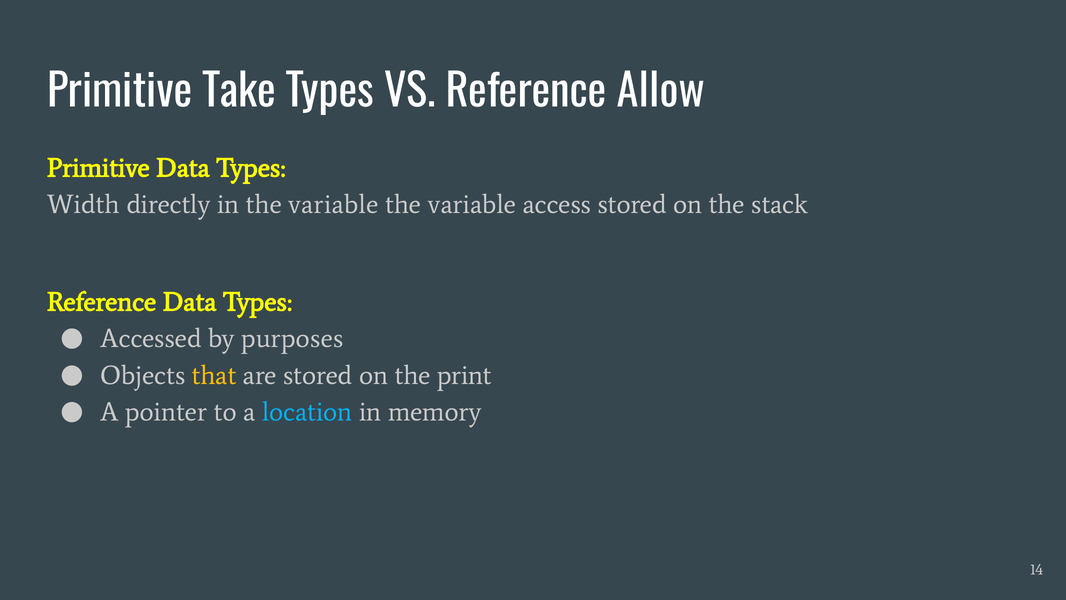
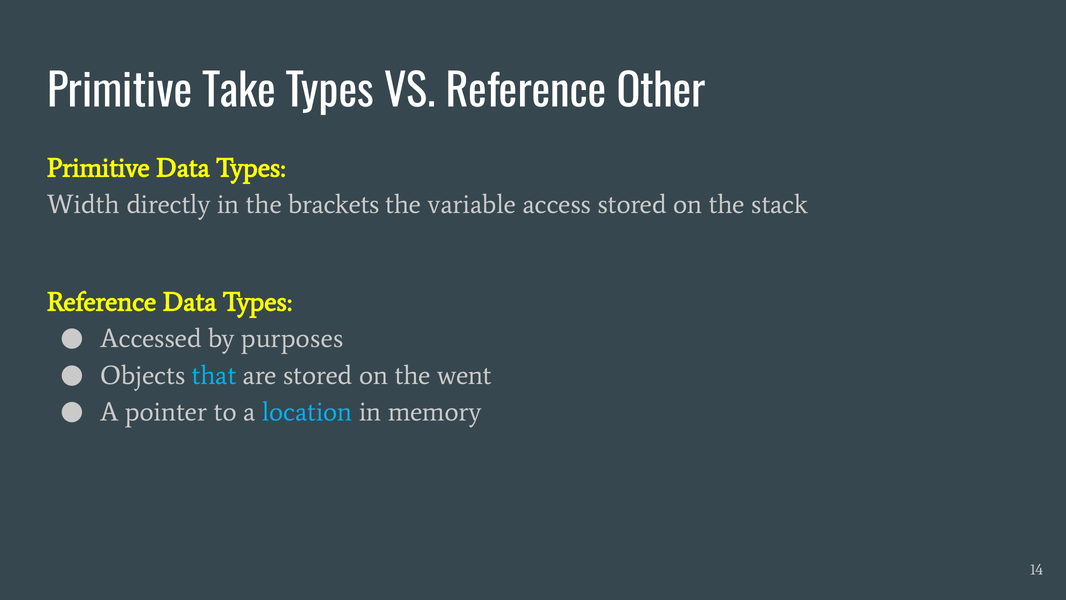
Allow: Allow -> Other (661, 92)
in the variable: variable -> brackets (334, 204)
that colour: yellow -> light blue (214, 375)
print: print -> went (464, 375)
